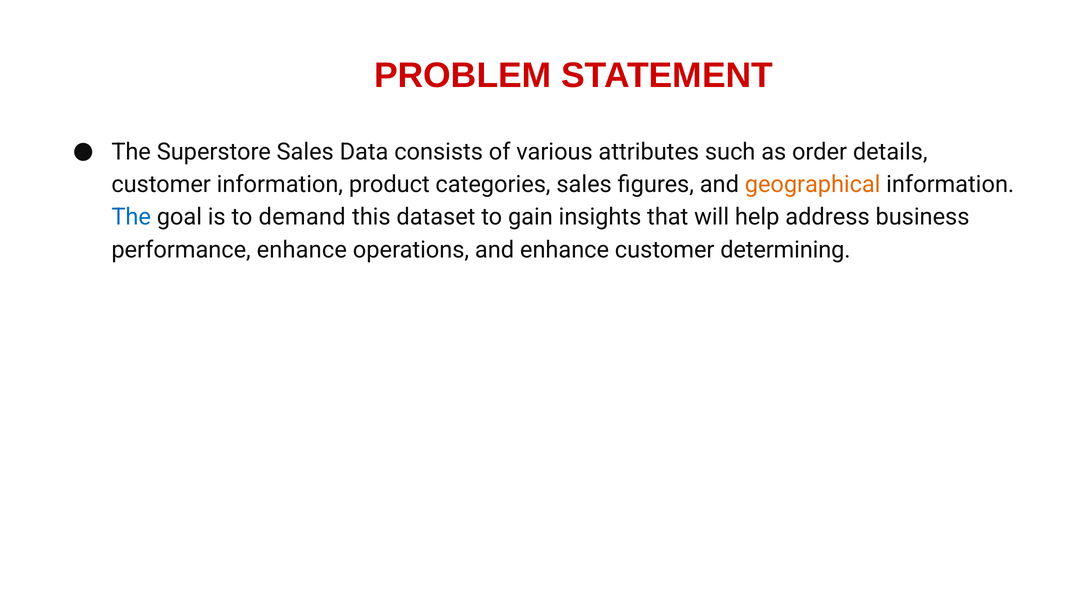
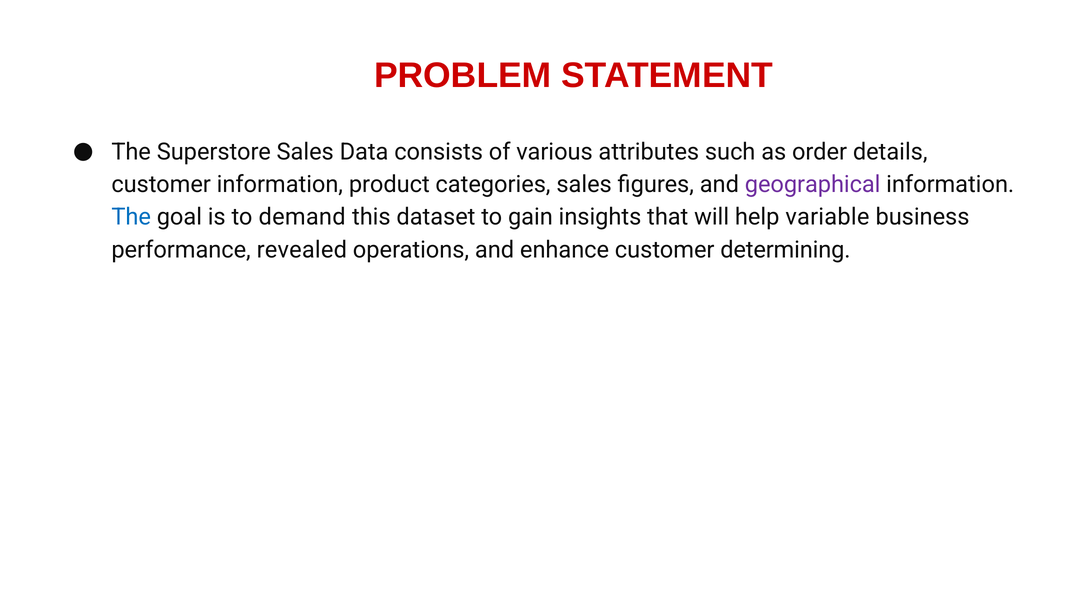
geographical colour: orange -> purple (813, 185)
address: address -> variable (827, 217)
performance enhance: enhance -> revealed (302, 250)
